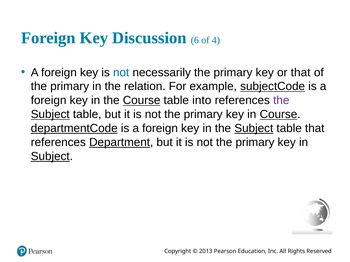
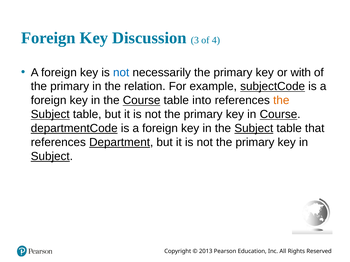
6: 6 -> 3 (195, 40)
or that: that -> with (301, 73)
the colour: purple -> orange (281, 101)
